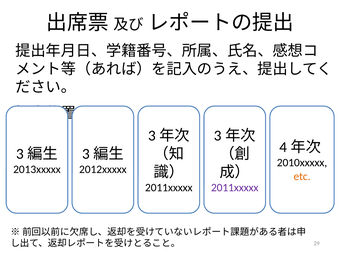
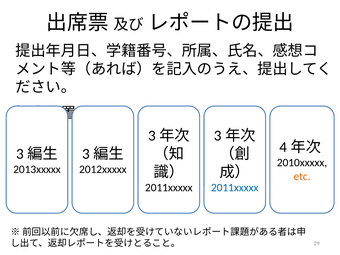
2011xxxxx colour: purple -> blue (235, 188)
